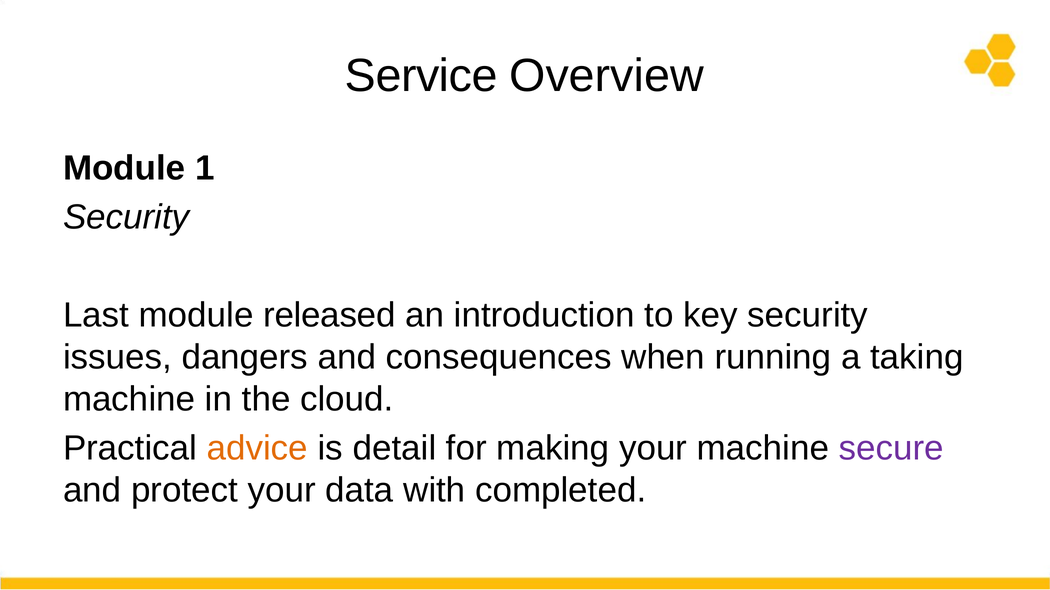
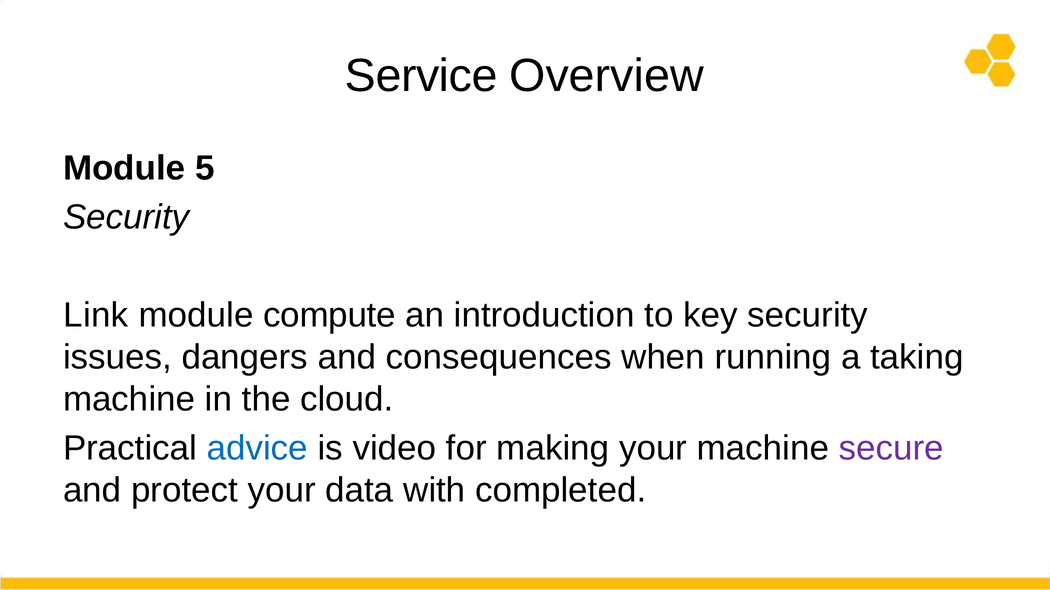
1: 1 -> 5 (205, 169)
Last: Last -> Link (96, 316)
released: released -> compute (329, 316)
advice colour: orange -> blue (257, 449)
detail: detail -> video (394, 449)
